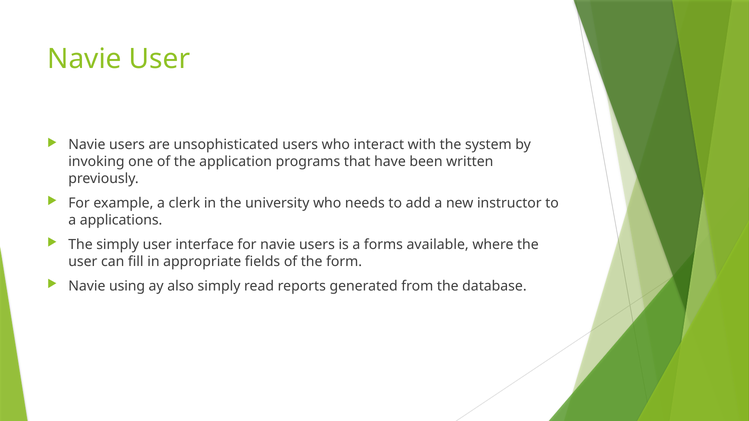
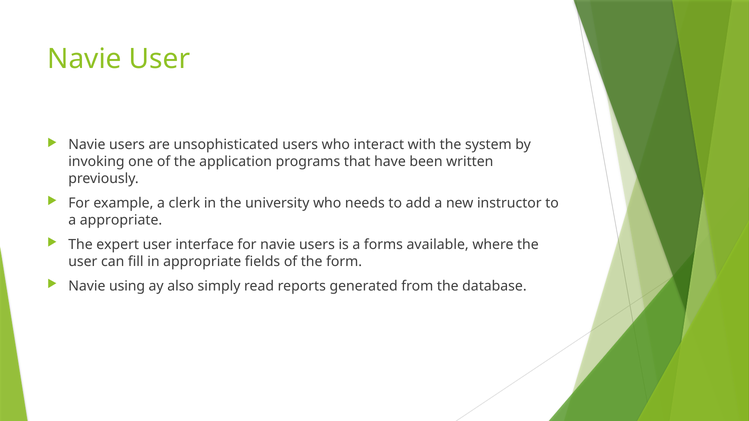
a applications: applications -> appropriate (121, 220)
The simply: simply -> expert (118, 245)
